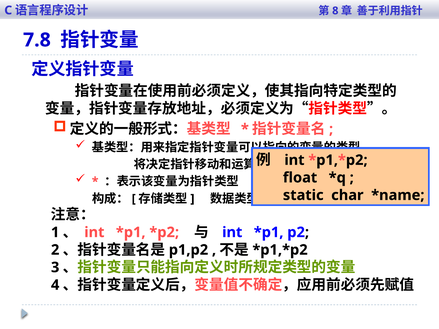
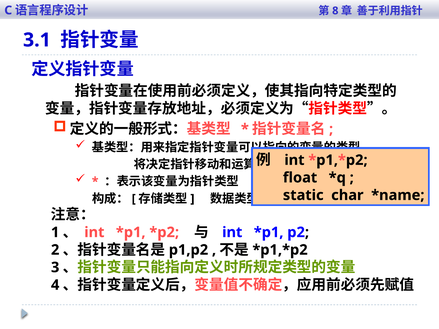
7.8: 7.8 -> 3.1 (37, 40)
